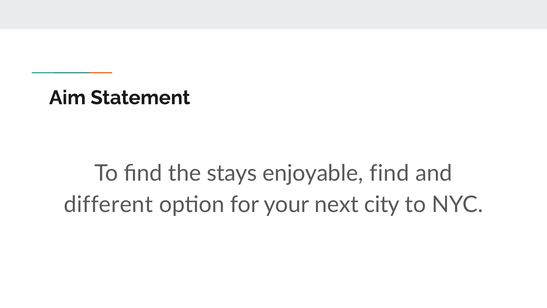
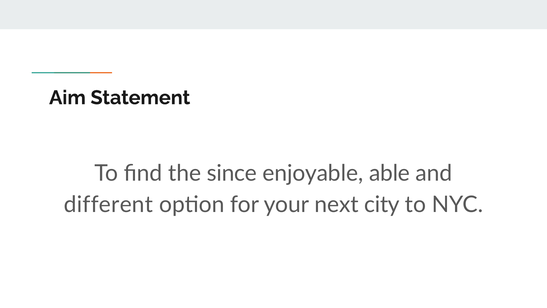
stays: stays -> since (232, 173)
enjoyable find: find -> able (390, 173)
